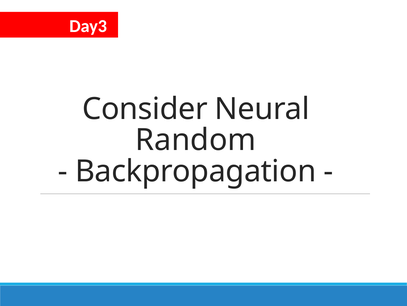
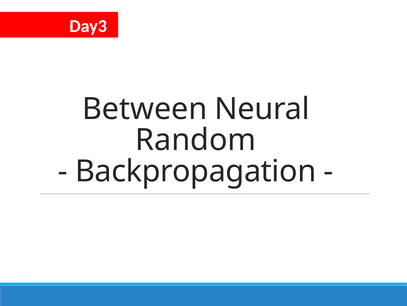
Consider: Consider -> Between (145, 109)
